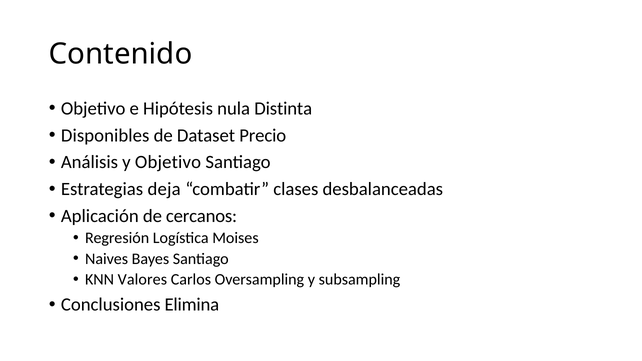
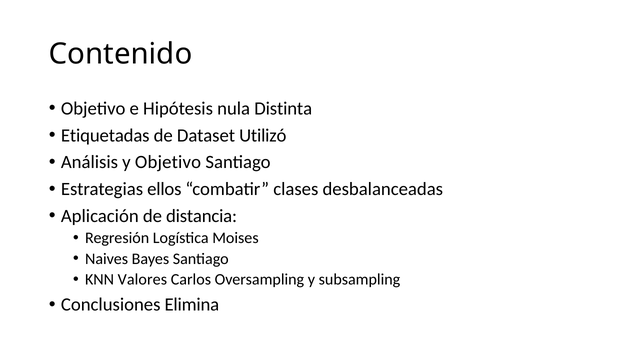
Disponibles: Disponibles -> Etiquetadas (105, 135)
Precio: Precio -> Utilizó (263, 135)
deja: deja -> ellos (164, 189)
cercanos: cercanos -> distancia (202, 216)
